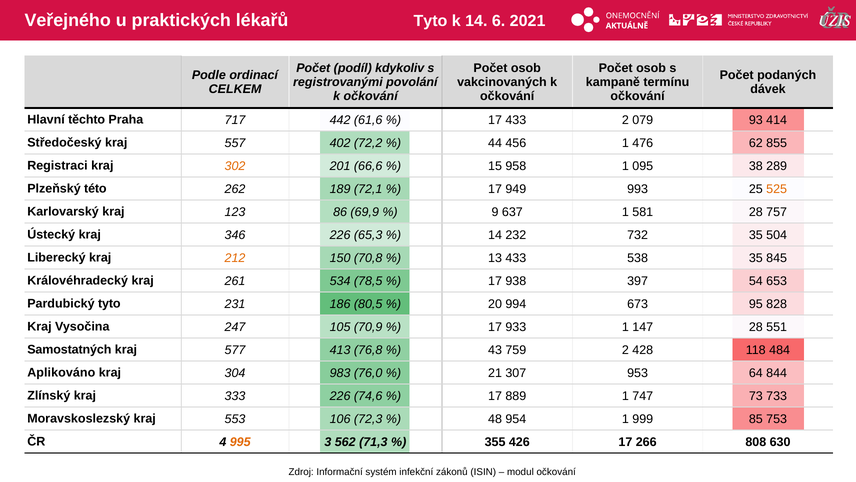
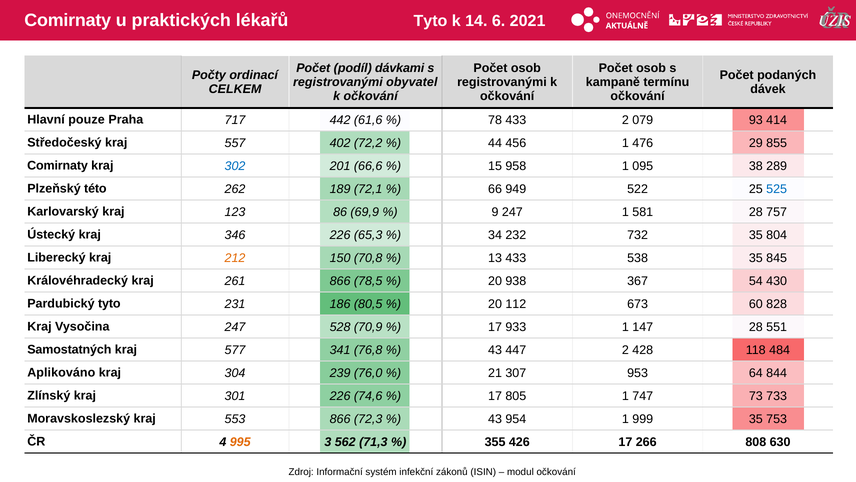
Veřejného: Veřejného -> Comirnaty (68, 20)
kdykoliv: kdykoliv -> dávkami (400, 68)
Podle: Podle -> Počty (209, 75)
povolání: povolání -> obyvatel (412, 82)
vakcinovaných: vakcinovaných -> registrovanými (502, 82)
těchto: těchto -> pouze (87, 120)
17: 17 -> 78 (495, 120)
62: 62 -> 29 (756, 143)
Registraci: Registraci -> Comirnaty (58, 166)
302 colour: orange -> blue (235, 166)
17: 17 -> 66 (495, 189)
993: 993 -> 522 (638, 189)
525 colour: orange -> blue (777, 189)
9 637: 637 -> 247 (512, 212)
14: 14 -> 34 (495, 235)
504: 504 -> 804 (777, 235)
261 534: 534 -> 866 (340, 281)
17: 17 -> 20 (495, 281)
397: 397 -> 367 (638, 281)
653: 653 -> 430 (777, 281)
994: 994 -> 112 (516, 304)
95: 95 -> 60 (756, 304)
105: 105 -> 528 (340, 327)
413: 413 -> 341 (340, 350)
759: 759 -> 447 (516, 350)
983: 983 -> 239 (340, 373)
333: 333 -> 301 (235, 396)
889: 889 -> 805 (516, 396)
553 106: 106 -> 866 (340, 419)
48: 48 -> 43 (495, 419)
999 85: 85 -> 35 (756, 419)
